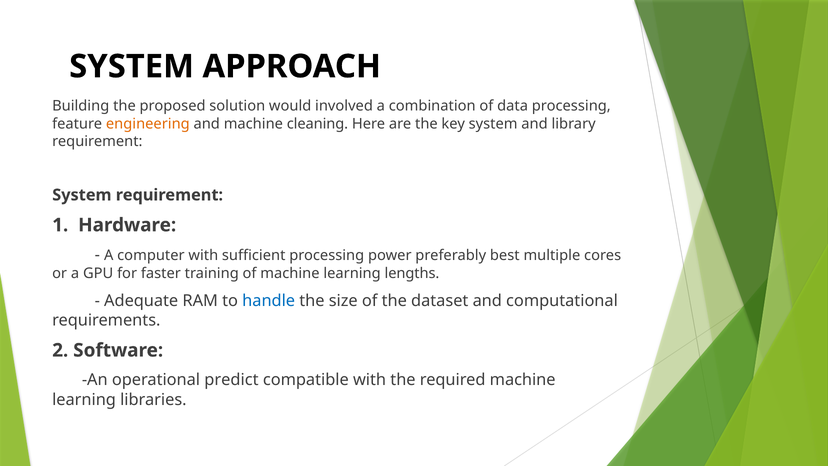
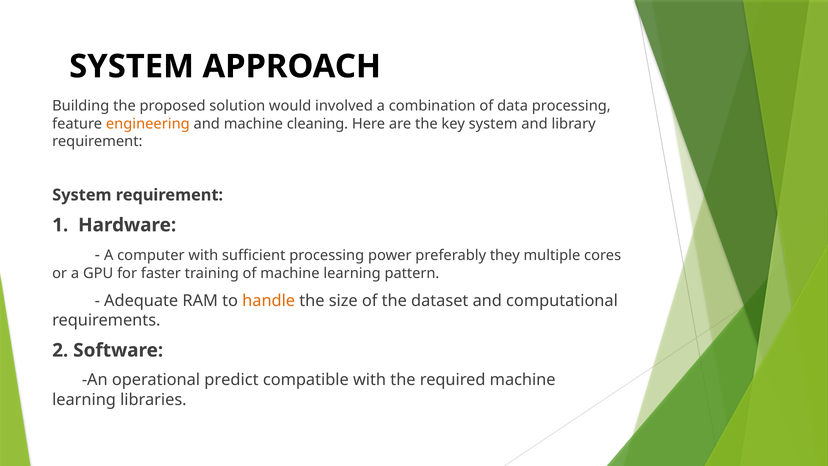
best: best -> they (505, 255)
lengths: lengths -> pattern (412, 273)
handle colour: blue -> orange (269, 300)
